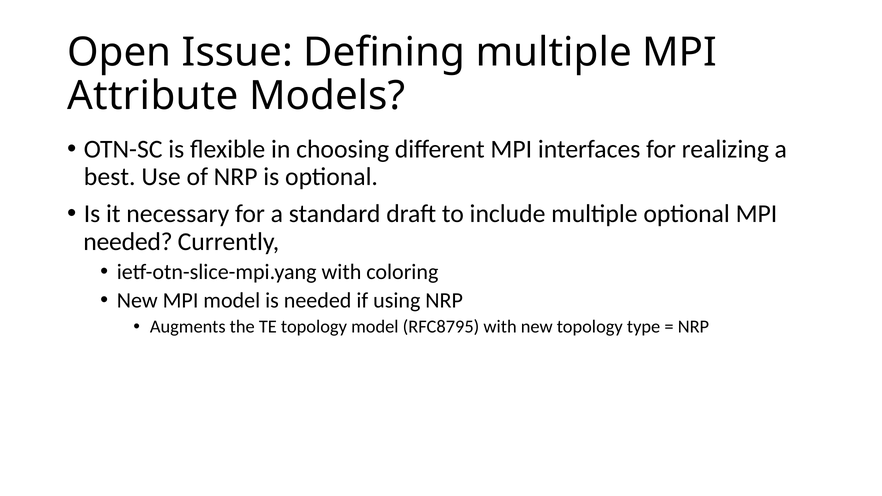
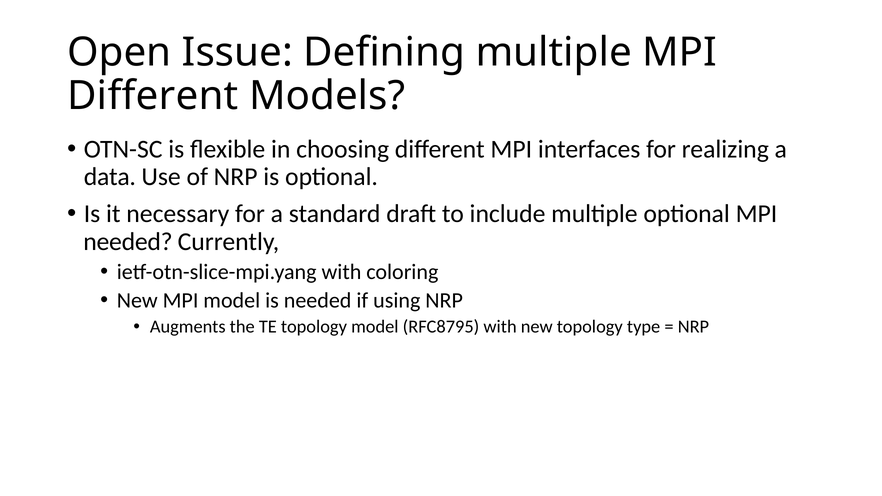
Attribute: Attribute -> Different (153, 96)
best: best -> data (110, 177)
